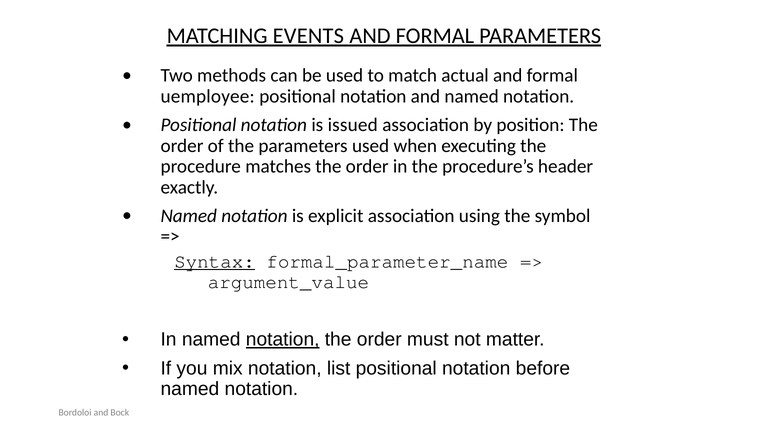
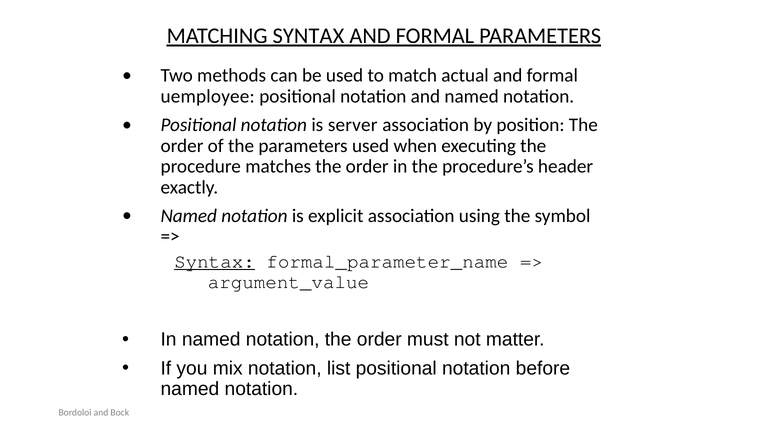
MATCHING EVENTS: EVENTS -> SYNTAX (308, 36)
issued: issued -> server (353, 125)
notation underline: present -> none (283, 340)
